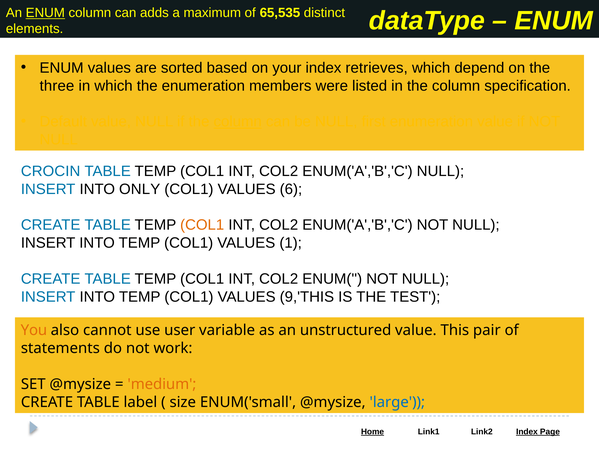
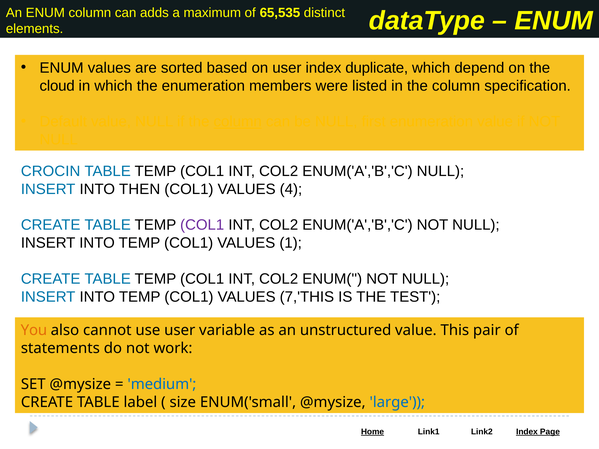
ENUM underline: present -> none (45, 13)
on your: your -> user (287, 68)
retrieves: retrieves -> duplicate (377, 68)
three: three -> cloud (57, 86)
ONLY: ONLY -> THEN (140, 189)
6: 6 -> 4 (291, 189)
COL1 colour: orange -> purple (202, 225)
9,'THIS: 9,'THIS -> 7,'THIS (307, 297)
medium colour: orange -> blue (162, 384)
